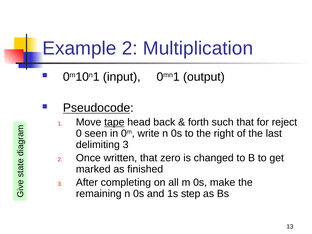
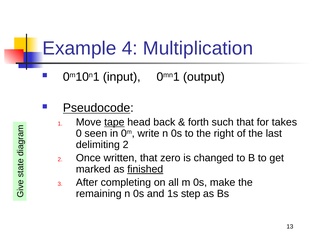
Example 2: 2 -> 4 (130, 48)
reject: reject -> takes (284, 122)
delimiting 3: 3 -> 2 (126, 145)
finished underline: none -> present (145, 169)
